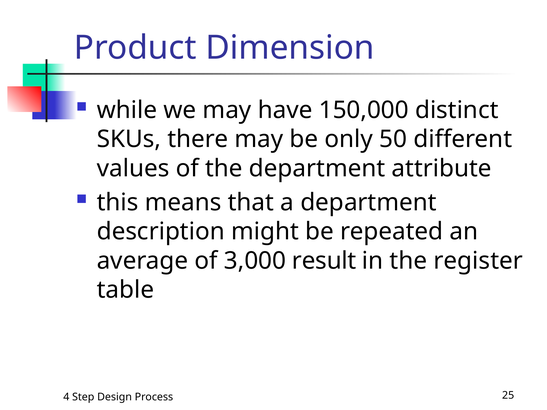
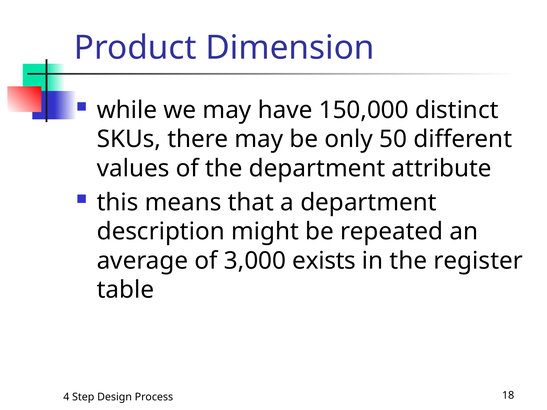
result: result -> exists (324, 261)
25: 25 -> 18 (508, 396)
